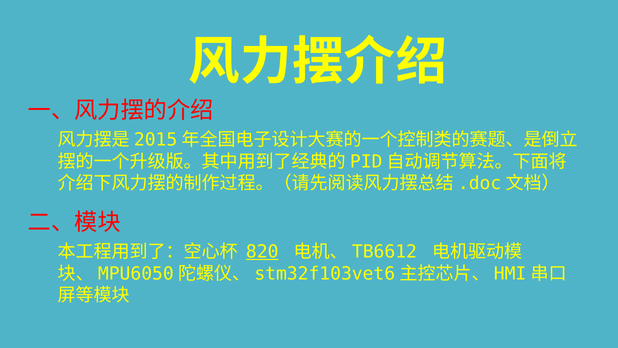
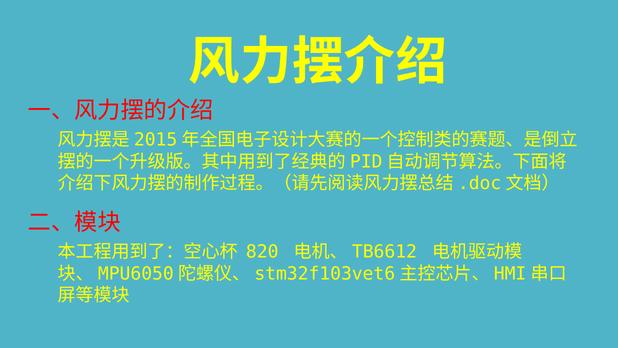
820 underline: present -> none (262, 252)
